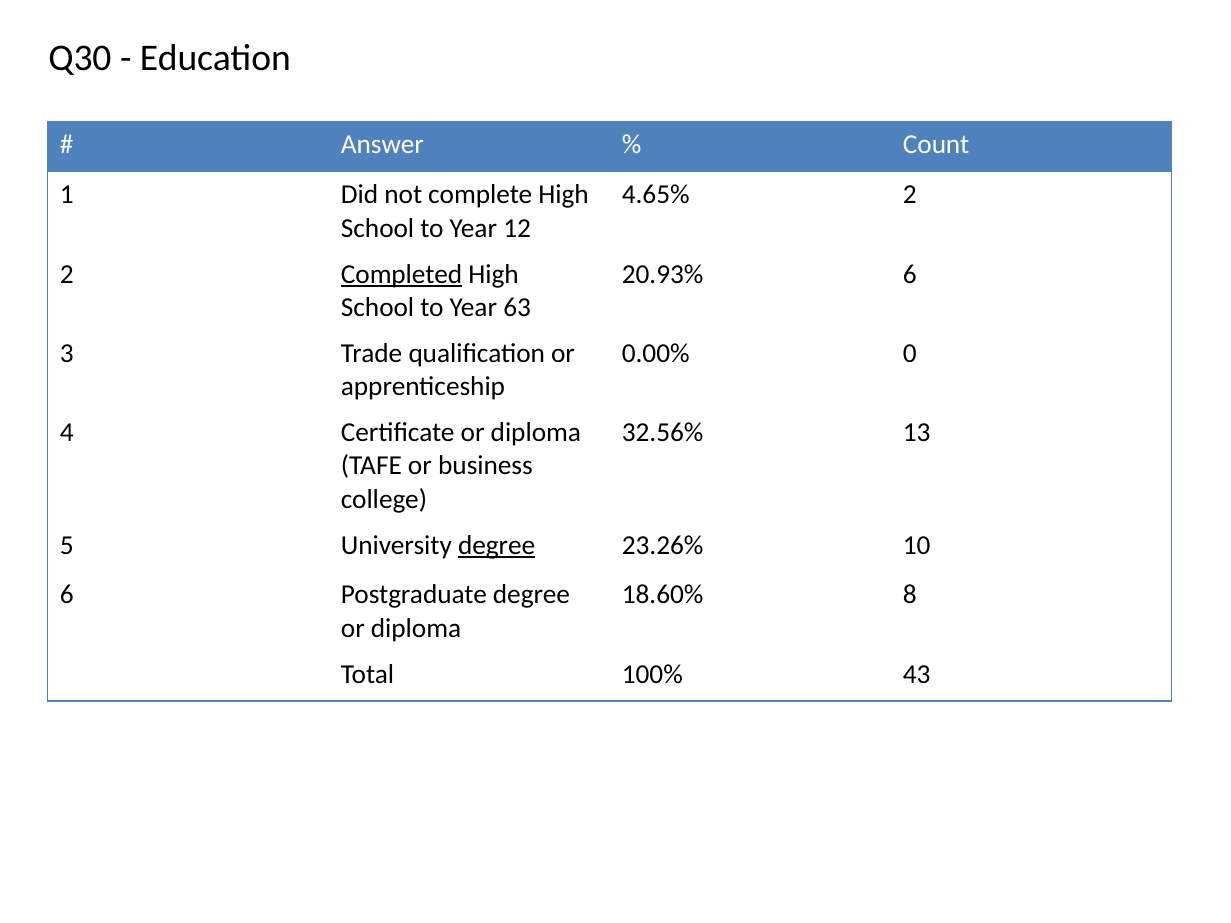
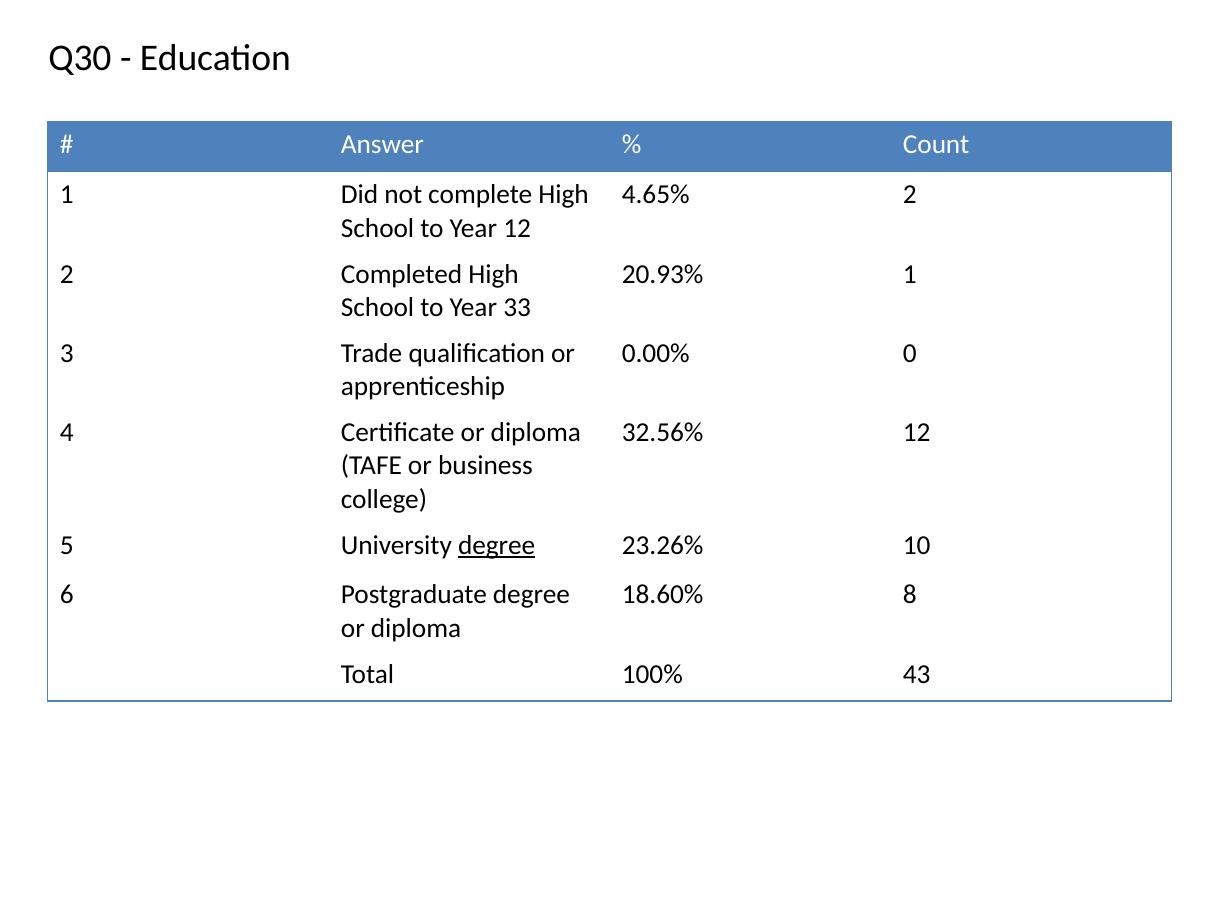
Completed underline: present -> none (402, 274)
20.93% 6: 6 -> 1 (910, 274)
63: 63 -> 33 (517, 308)
32.56% 13: 13 -> 12 (917, 433)
